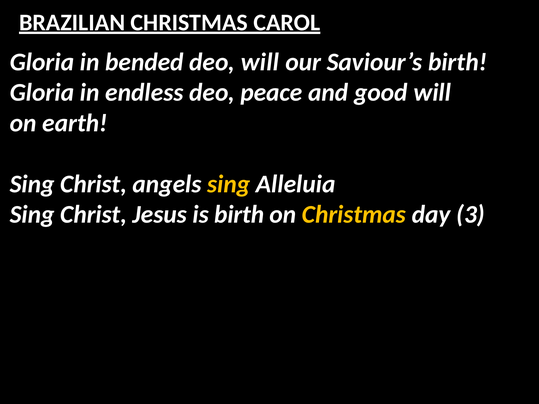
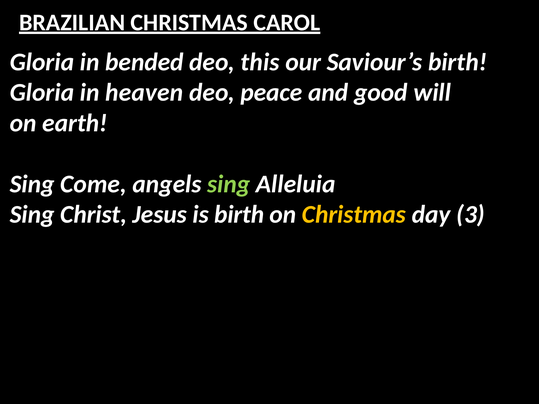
deo will: will -> this (260, 62)
endless: endless -> heaven (144, 93)
Christ: Christ -> Come (94, 184)
sing colour: yellow -> light green (229, 184)
